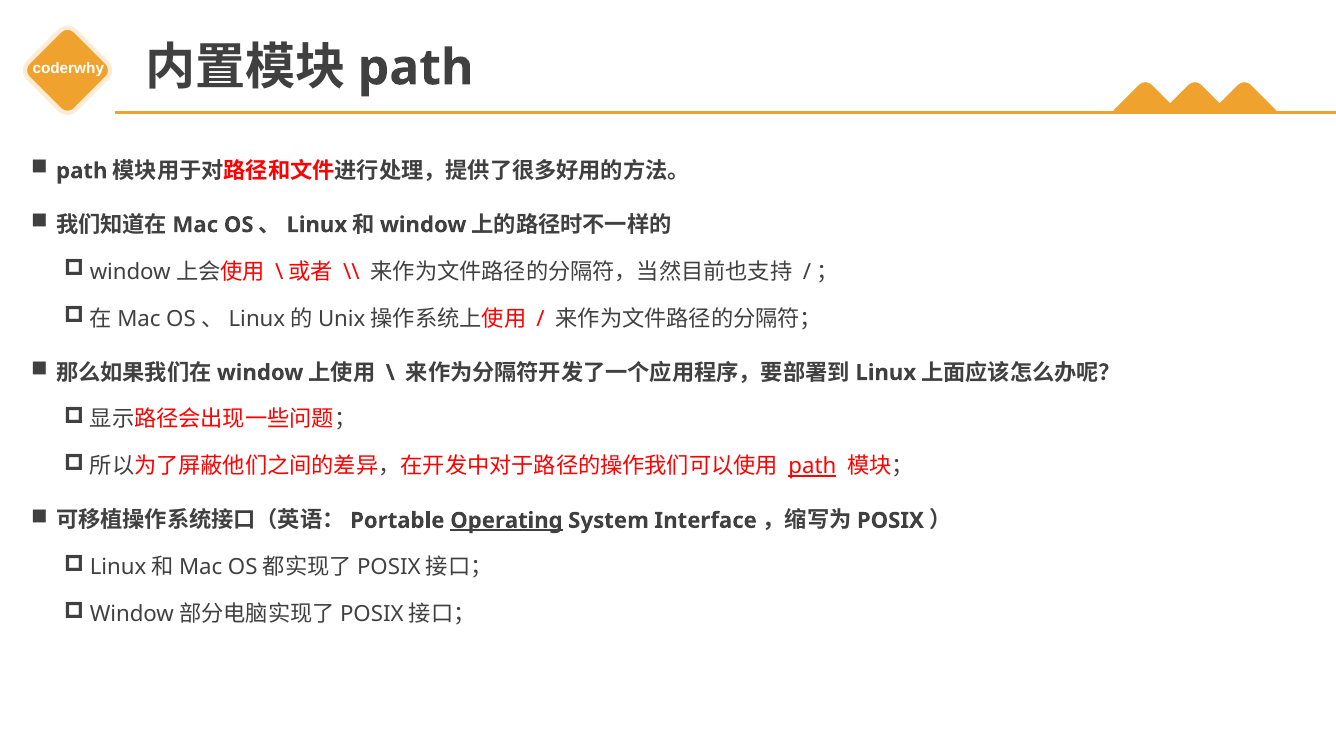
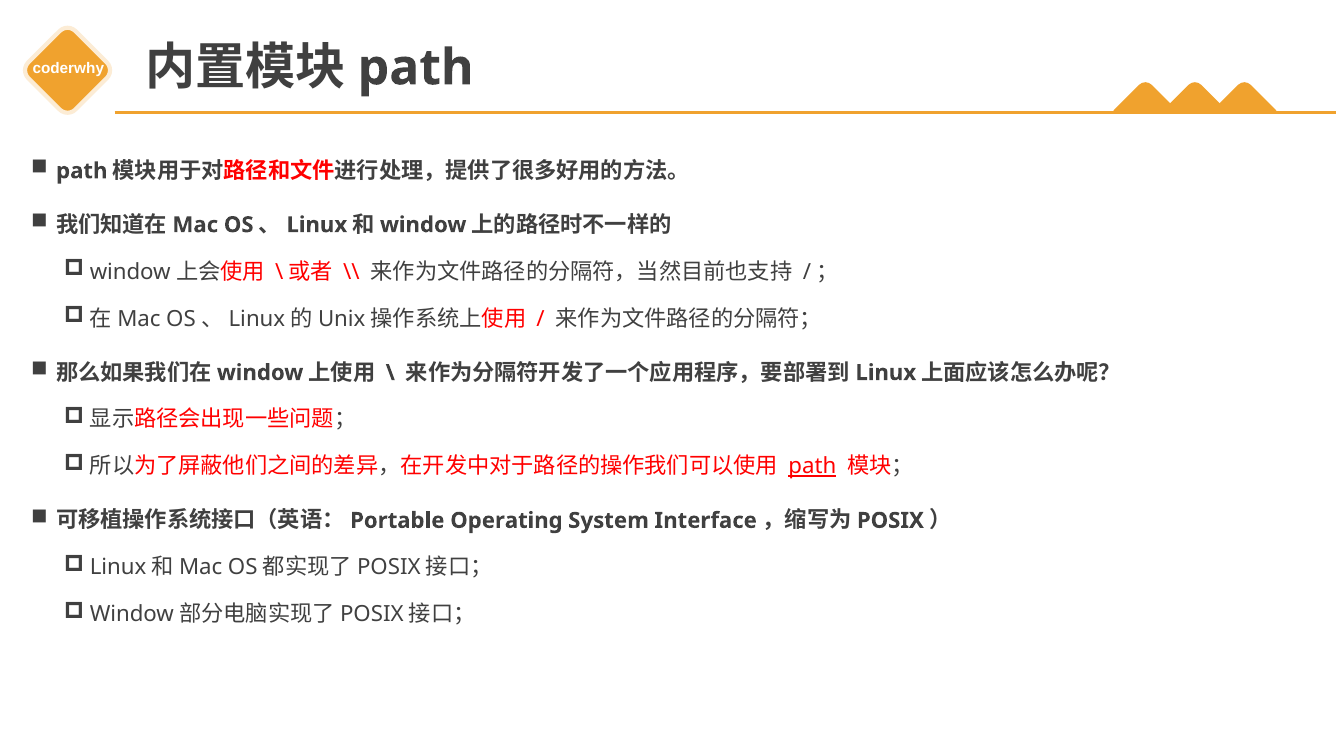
Operating underline: present -> none (506, 521)
